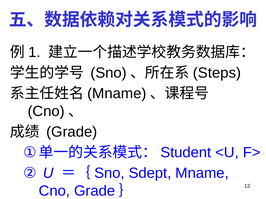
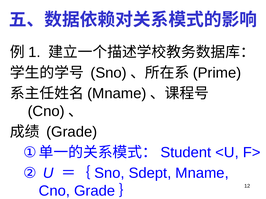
Steps: Steps -> Prime (217, 73)
